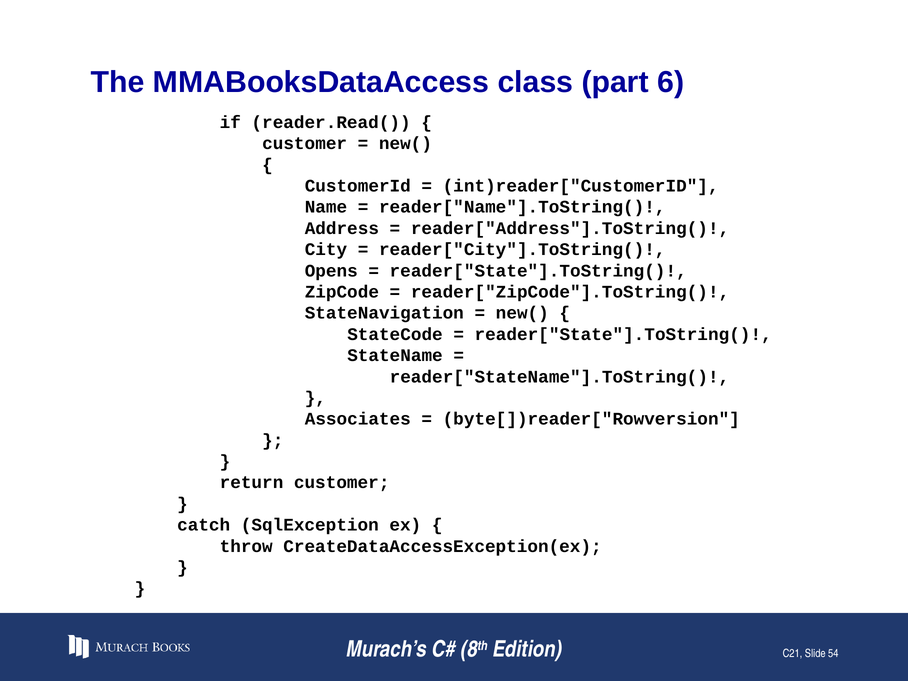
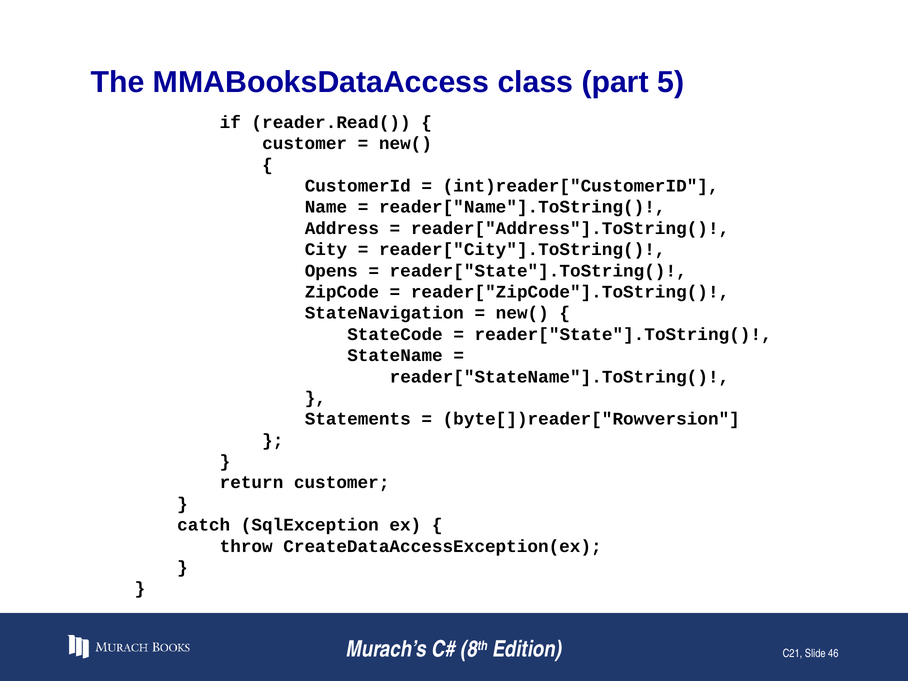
6: 6 -> 5 (671, 82)
Associates: Associates -> Statements (358, 419)
54: 54 -> 46 (833, 653)
